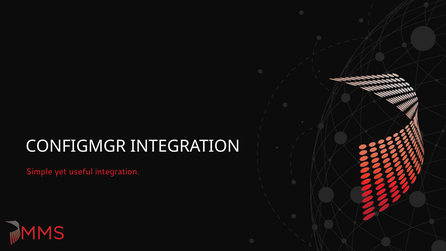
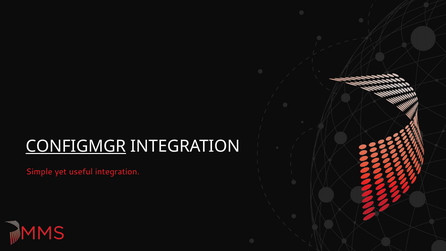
CONFIGMGR underline: none -> present (76, 146)
